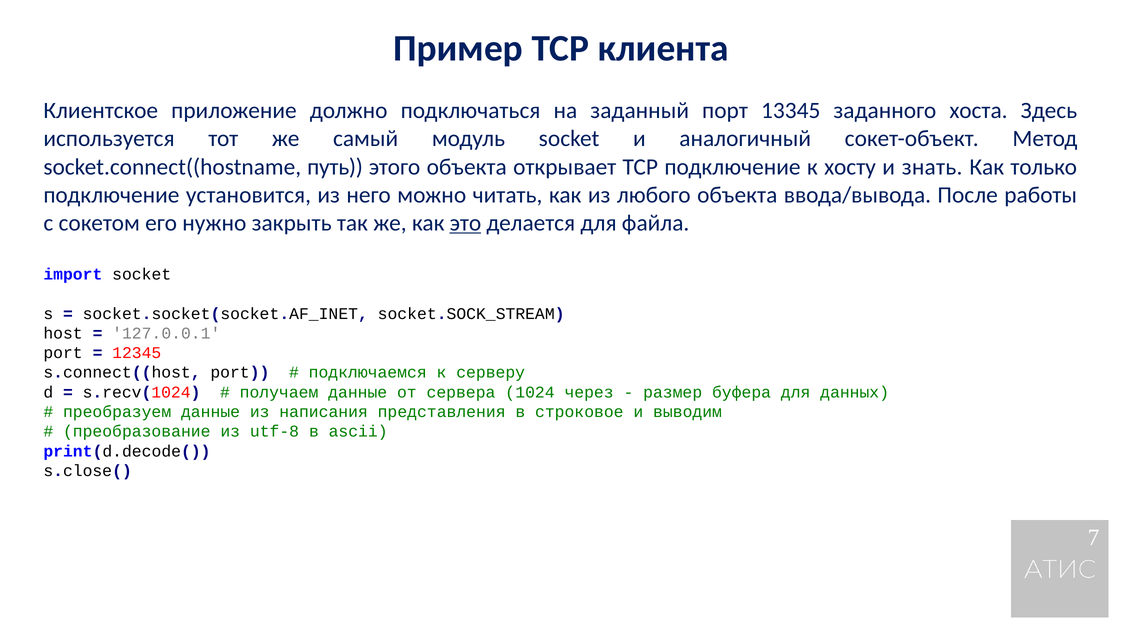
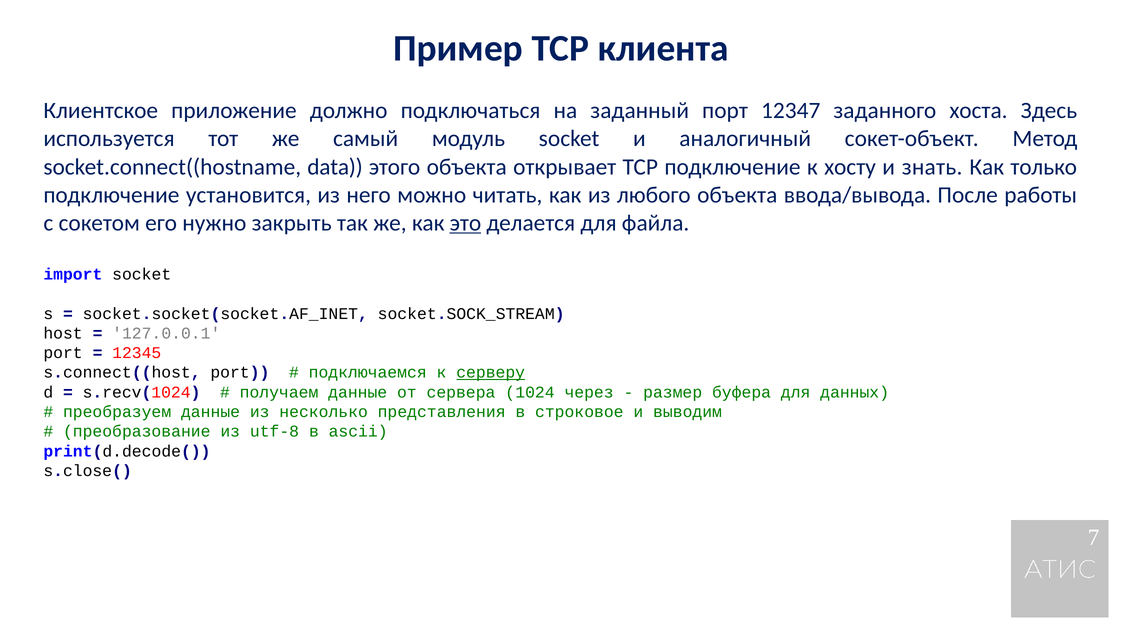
13345: 13345 -> 12347 (791, 111)
путь: путь -> data (335, 167)
серверу underline: none -> present (491, 373)
написания: написания -> несколько (324, 412)
